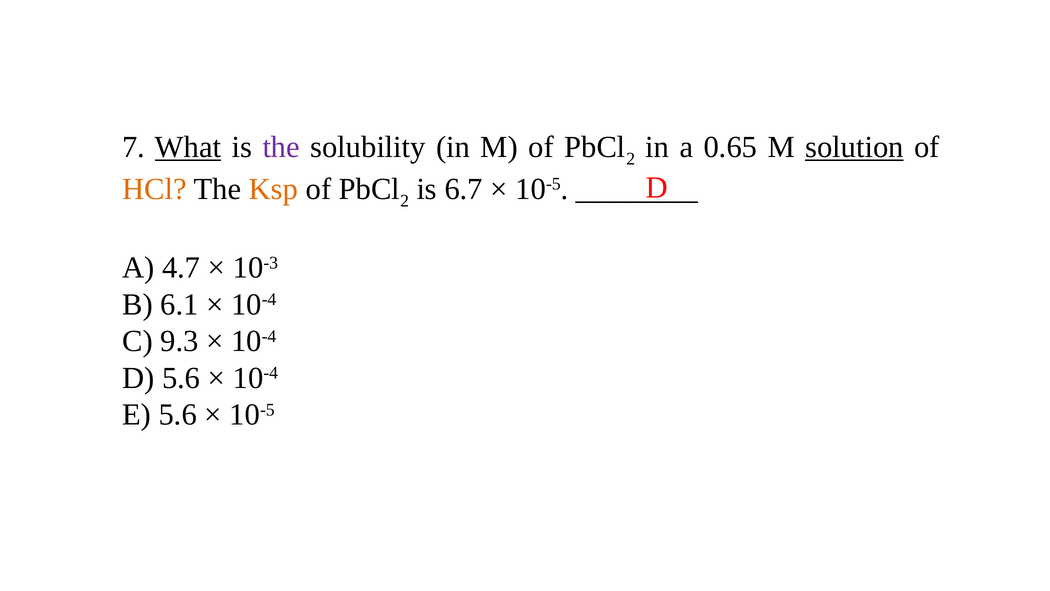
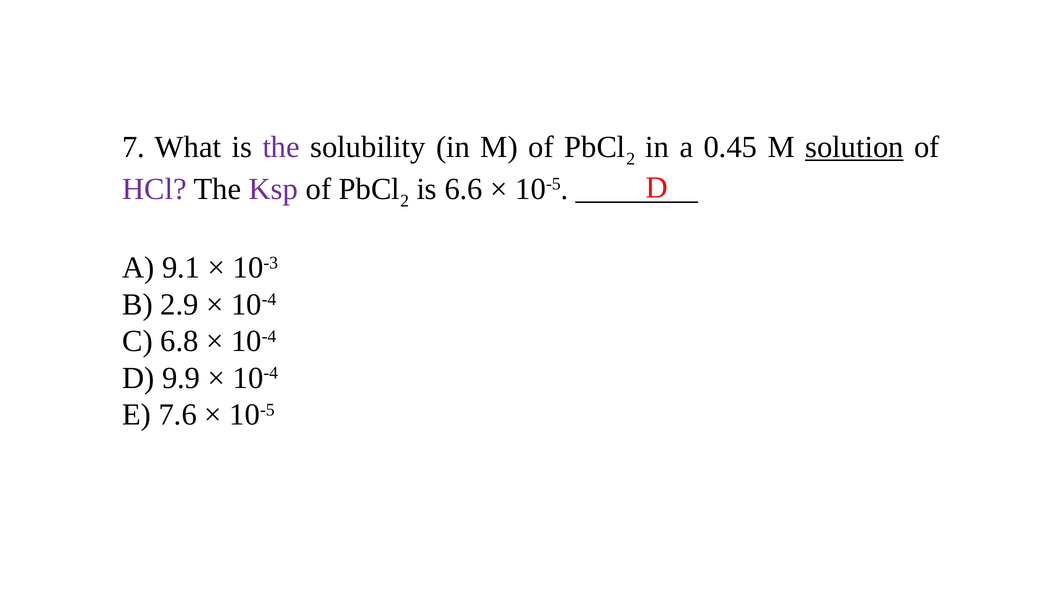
What underline: present -> none (188, 147)
0.65: 0.65 -> 0.45 (730, 147)
HCl colour: orange -> purple (154, 189)
Ksp colour: orange -> purple (274, 189)
6.7: 6.7 -> 6.6 (464, 189)
4.7: 4.7 -> 9.1 (181, 267)
6.1: 6.1 -> 2.9 (180, 304)
9.3: 9.3 -> 6.8 (180, 341)
D 5.6: 5.6 -> 9.9 (181, 378)
E 5.6: 5.6 -> 7.6 (178, 415)
